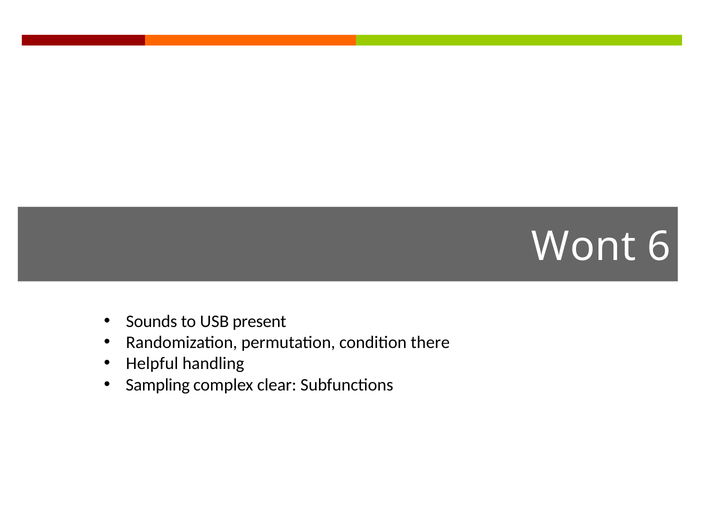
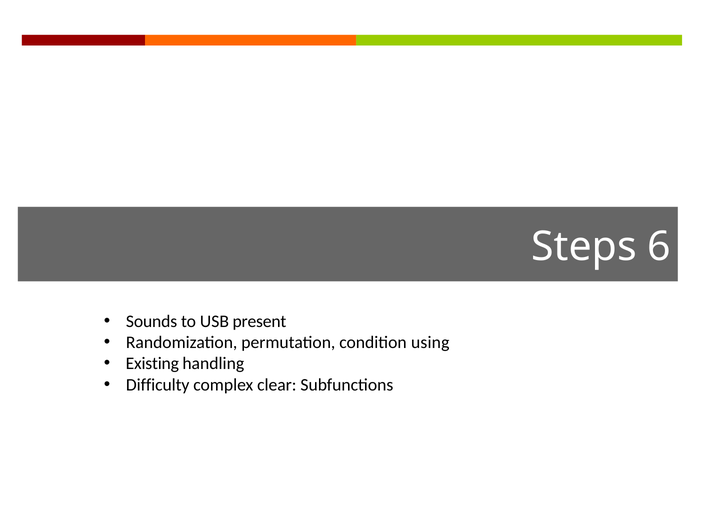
Wont: Wont -> Steps (584, 247)
there: there -> using (430, 342)
Helpful: Helpful -> Existing (152, 364)
Sampling: Sampling -> Difficulty (158, 385)
